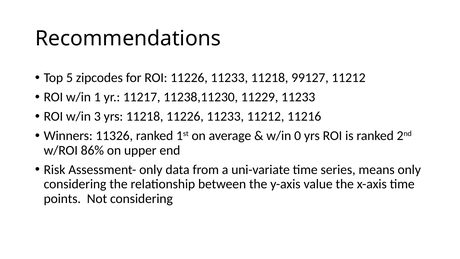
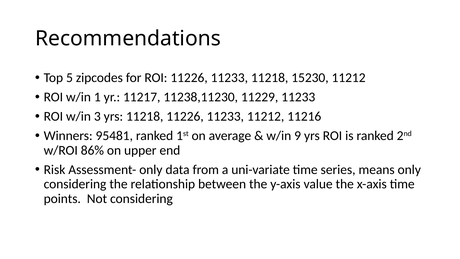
99127: 99127 -> 15230 (310, 78)
11326: 11326 -> 95481 (114, 136)
0: 0 -> 9 (298, 136)
